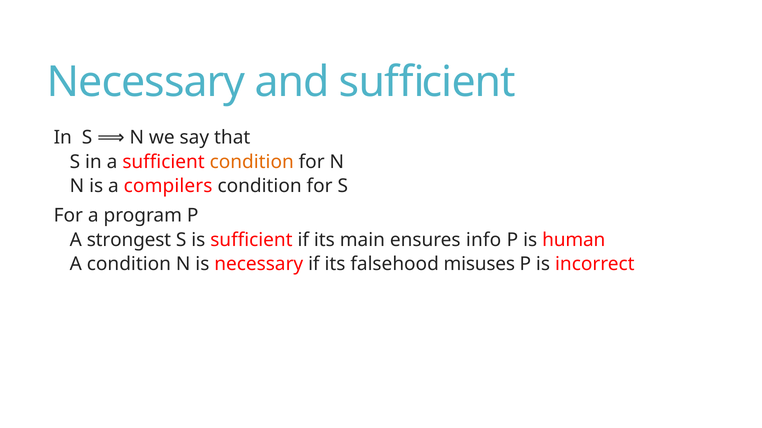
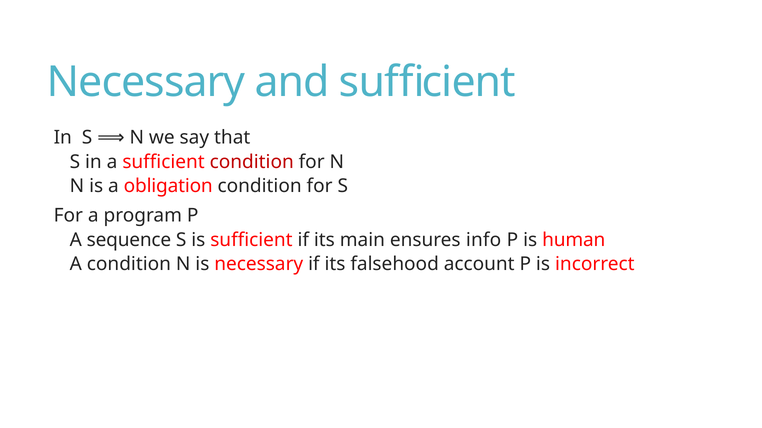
condition colour: orange -> red (252, 162)
compilers: compilers -> obligation (168, 186)
strongest: strongest -> sequence (129, 240)
misuses: misuses -> account (479, 264)
